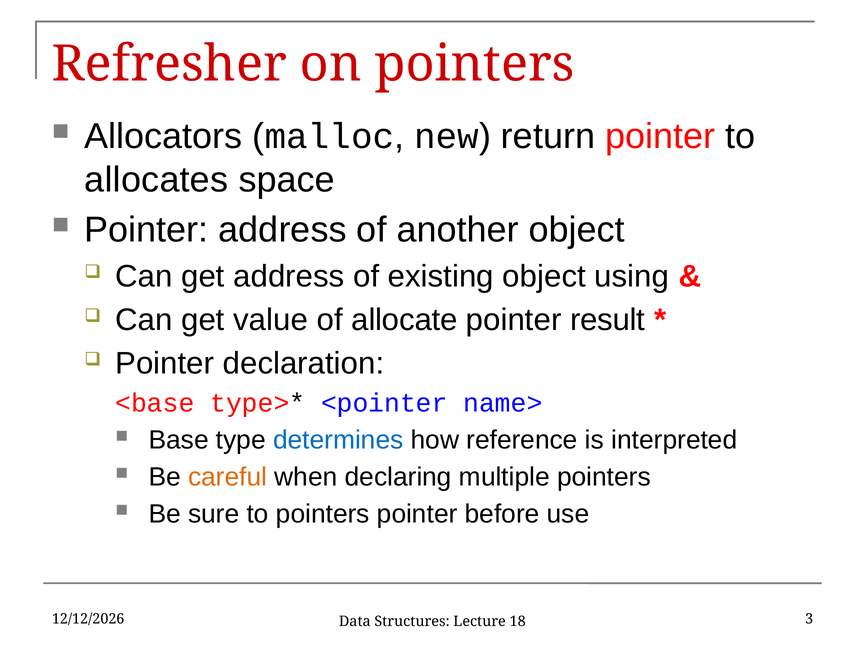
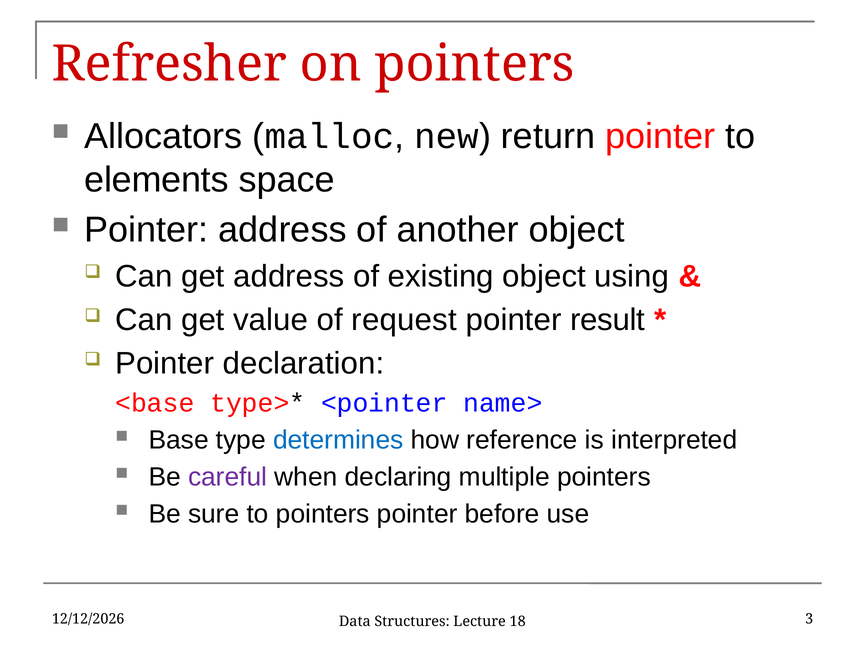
allocates: allocates -> elements (157, 180)
allocate: allocate -> request (404, 320)
careful colour: orange -> purple (228, 477)
